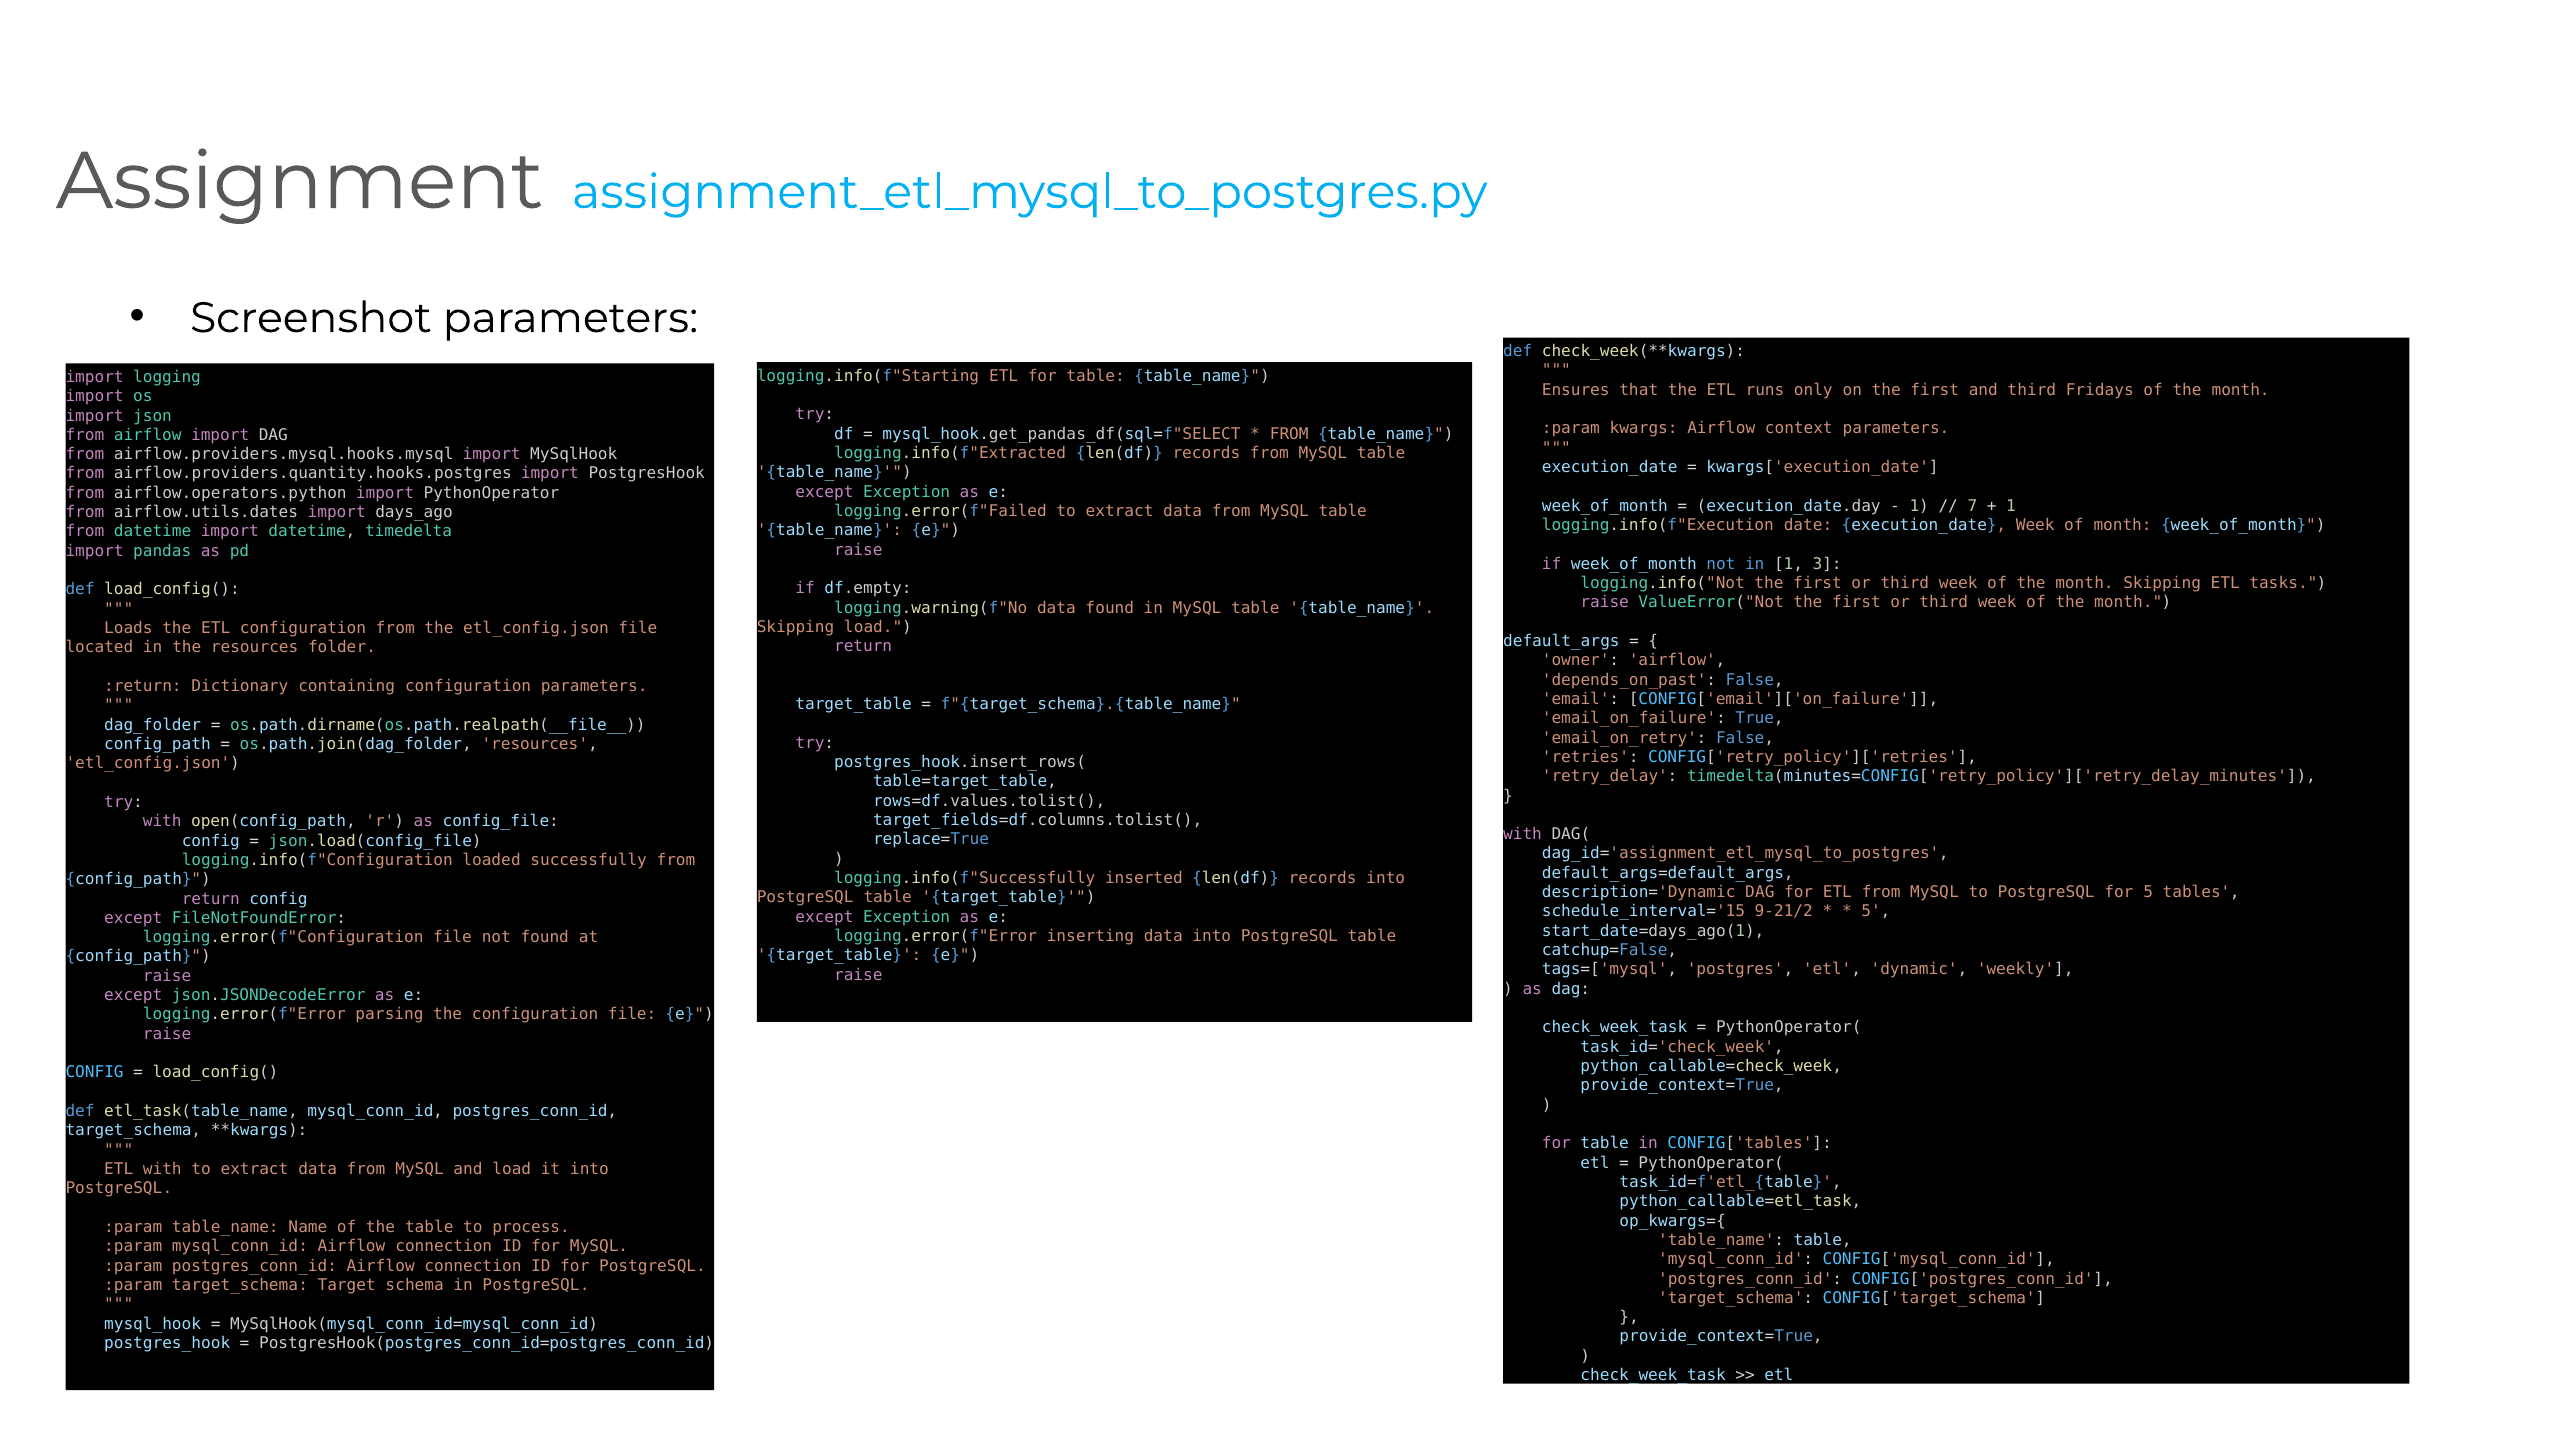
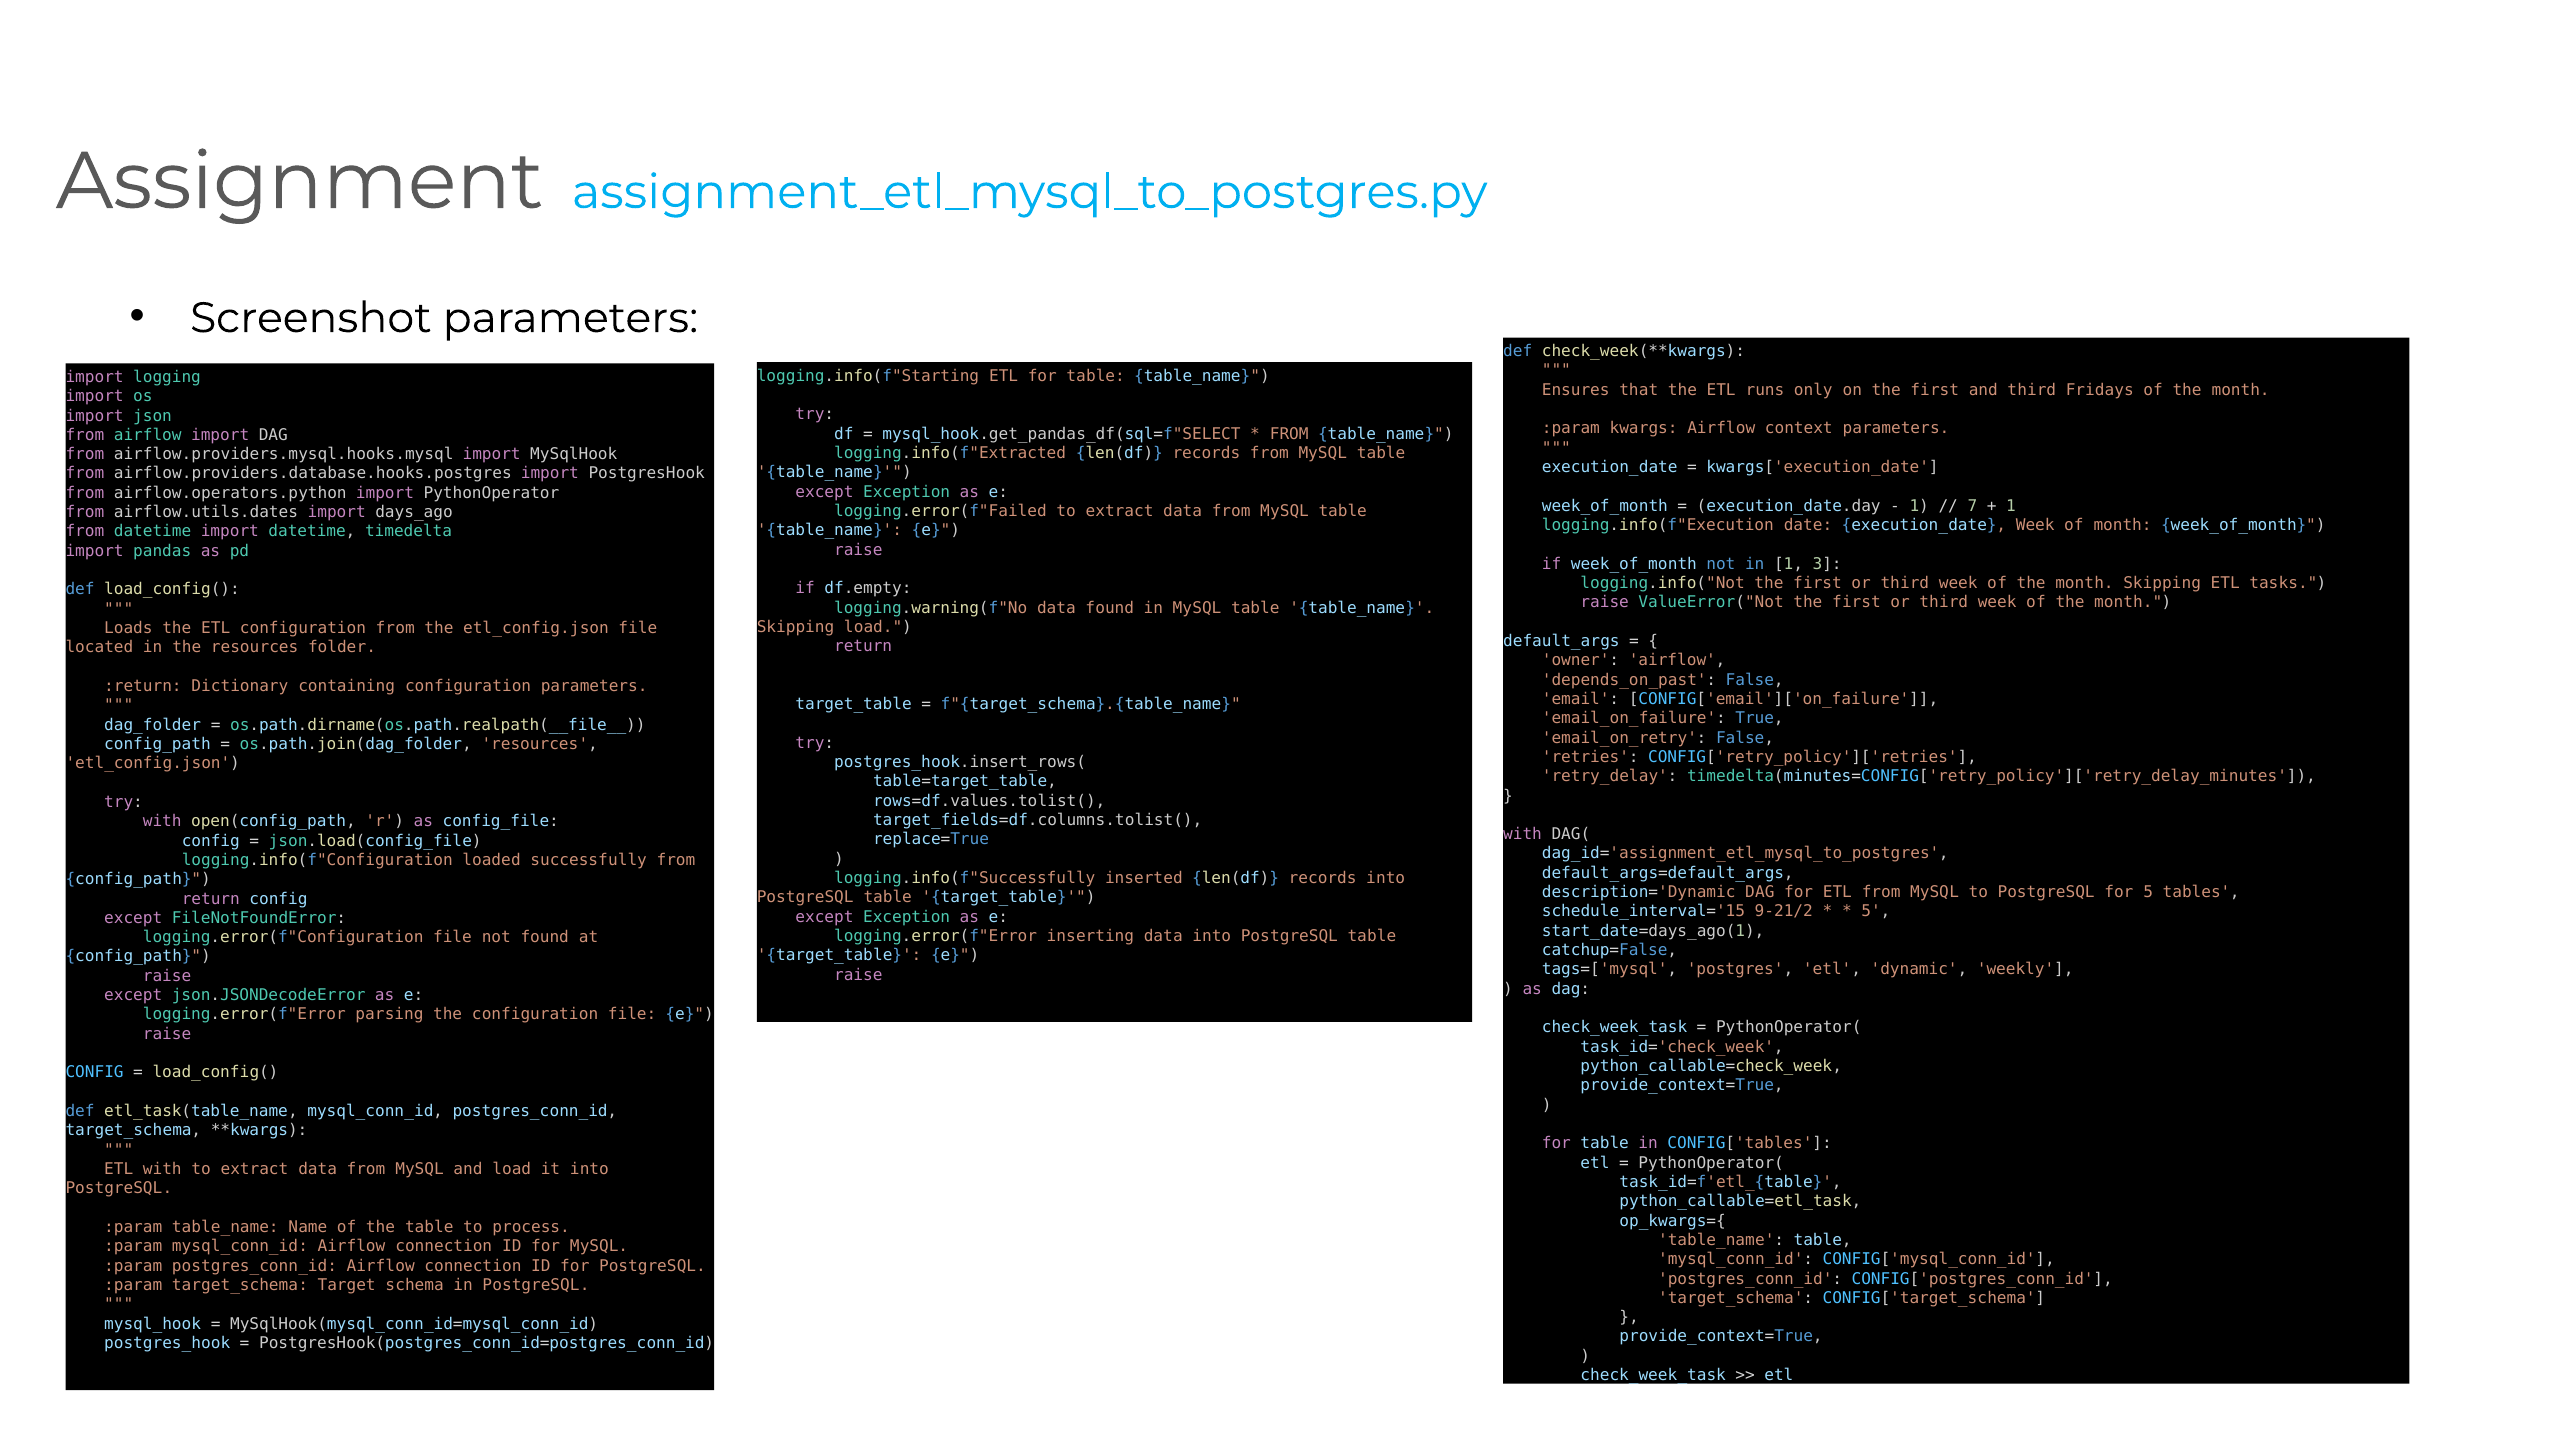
airflow.providers.quantity.hooks.postgres: airflow.providers.quantity.hooks.postgres -> airflow.providers.database.hooks.postgres (313, 474)
